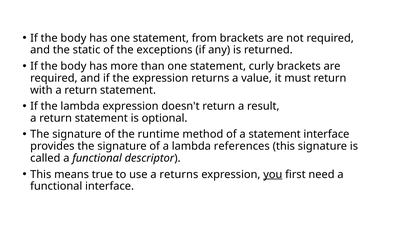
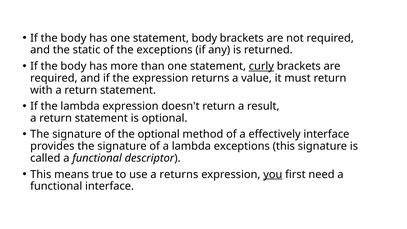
statement from: from -> body (204, 38)
curly underline: none -> present (261, 66)
the runtime: runtime -> optional (159, 134)
a statement: statement -> effectively (275, 134)
lambda references: references -> exceptions (242, 146)
